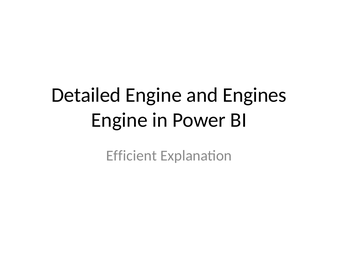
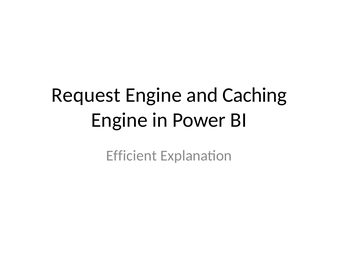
Detailed: Detailed -> Request (86, 95)
Engines: Engines -> Caching (255, 95)
